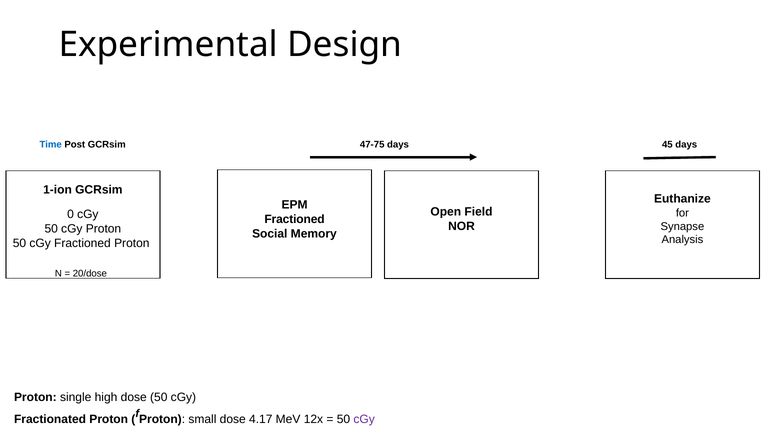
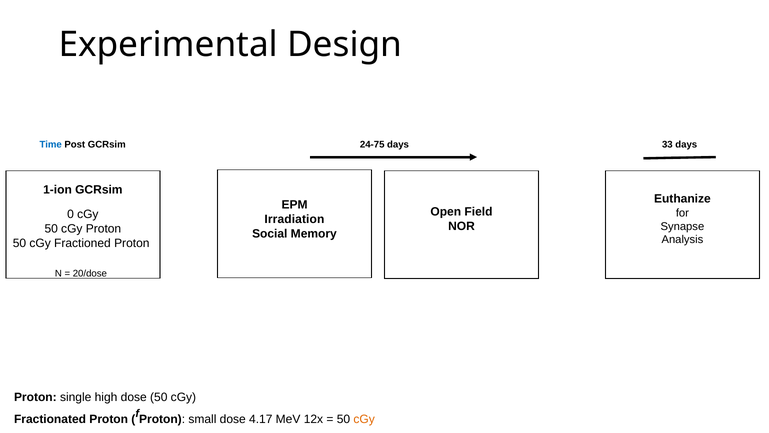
47-75: 47-75 -> 24-75 (372, 145)
45: 45 -> 33 (667, 145)
Fractioned: Fractioned -> Irradiation (294, 219)
cGy colour: purple -> orange (364, 419)
